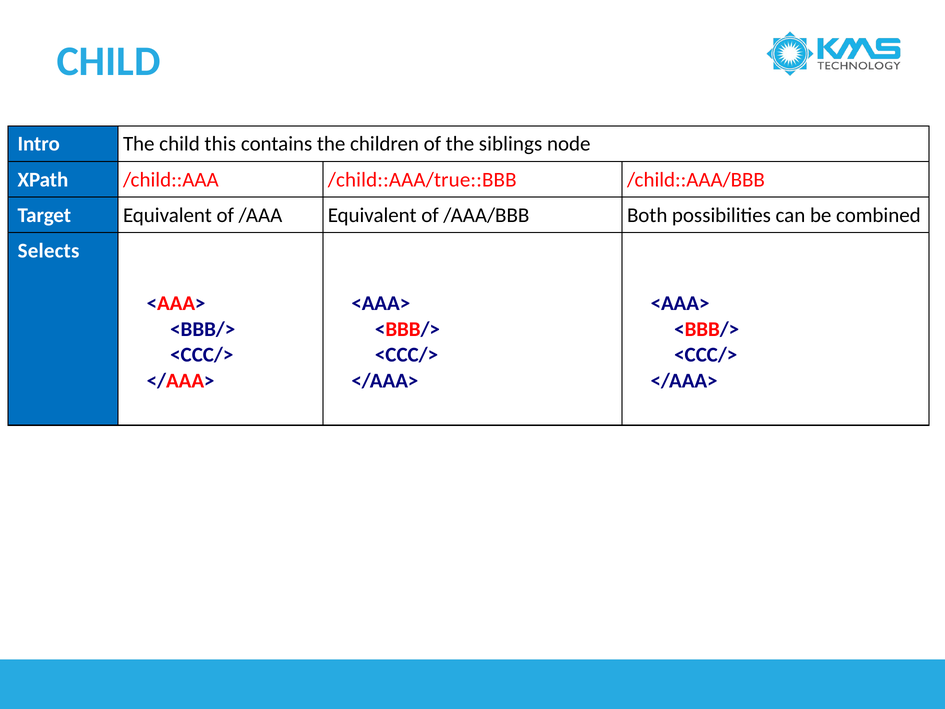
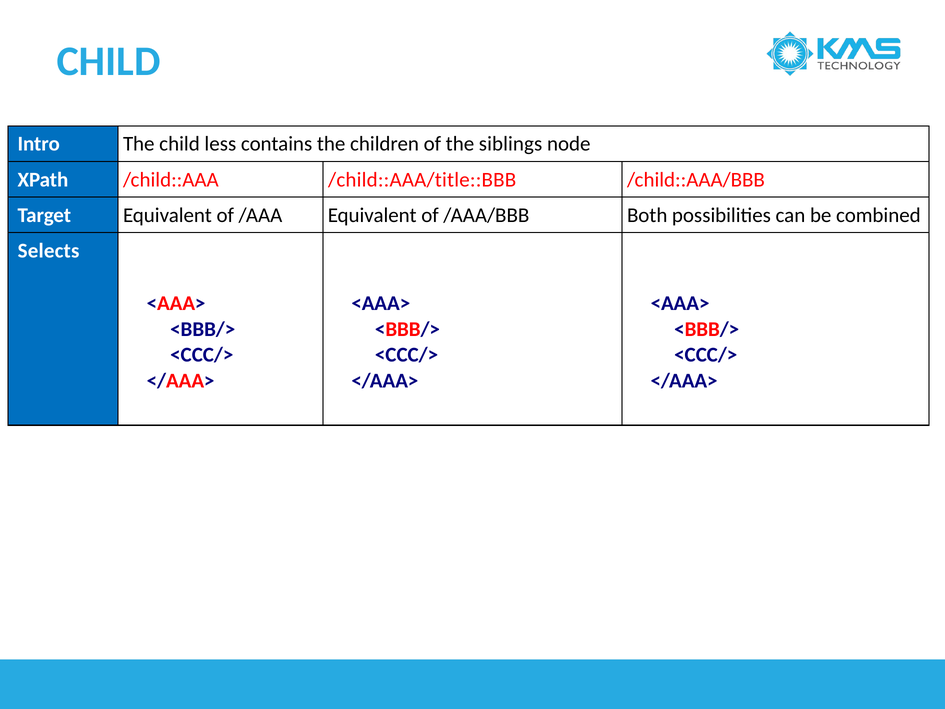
this: this -> less (220, 144)
/child::AAA/true::BBB: /child::AAA/true::BBB -> /child::AAA/title::BBB (422, 180)
